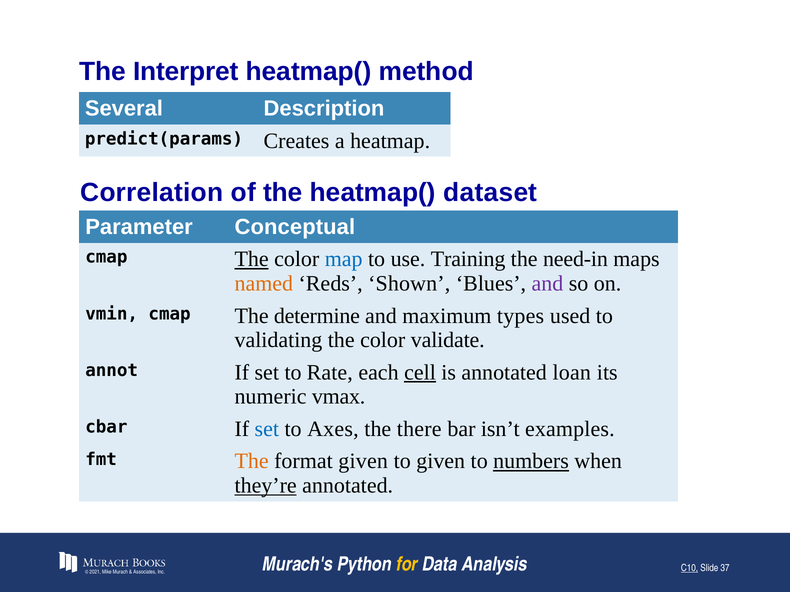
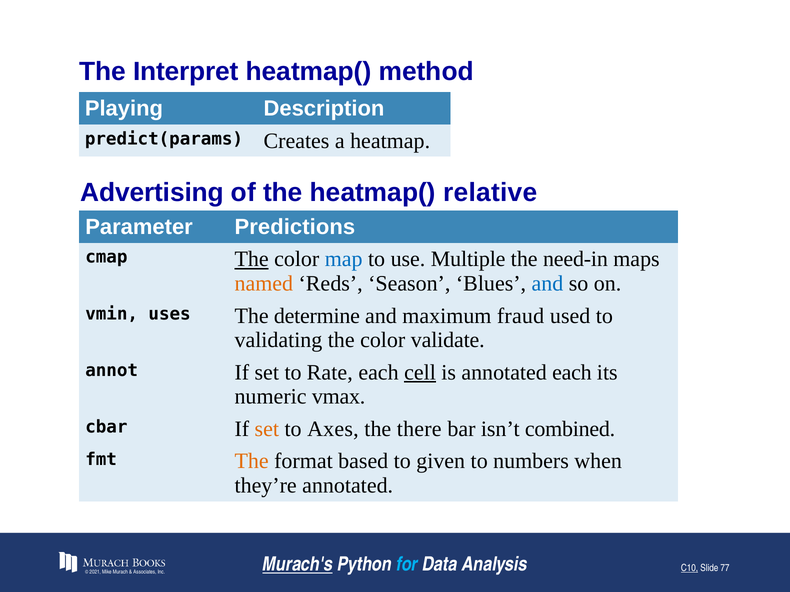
Several: Several -> Playing (124, 109)
Correlation: Correlation -> Advertising (152, 193)
dataset: dataset -> relative (490, 193)
Conceptual: Conceptual -> Predictions (295, 227)
Training: Training -> Multiple (468, 259)
Shown: Shown -> Season (409, 284)
and colour: purple -> blue (547, 284)
vmin cmap: cmap -> uses (170, 314)
types: types -> fraud (521, 316)
annotated loan: loan -> each (572, 373)
set colour: blue -> orange (267, 429)
examples: examples -> combined (570, 429)
format given: given -> based (363, 462)
numbers underline: present -> none (531, 462)
they’re underline: present -> none (266, 486)
Murach's underline: none -> present (298, 565)
for colour: yellow -> light blue (407, 565)
37: 37 -> 77 (725, 568)
